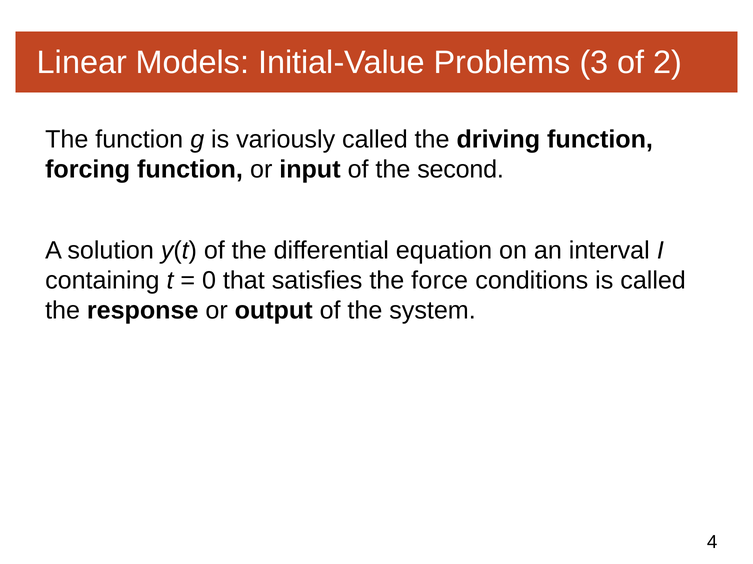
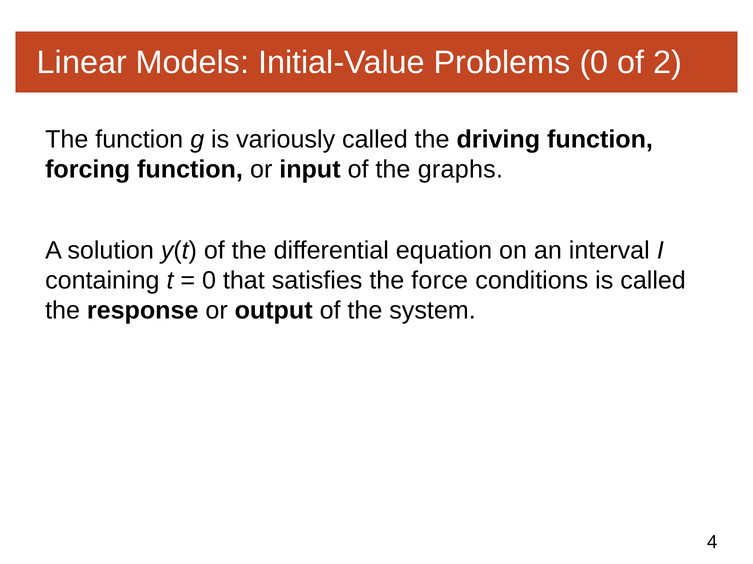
Problems 3: 3 -> 0 (594, 63)
second: second -> graphs (460, 170)
